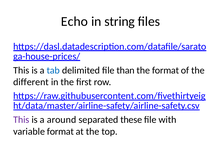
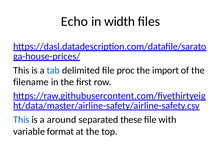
string: string -> width (120, 21)
than: than -> proc (126, 70)
the format: format -> import (166, 70)
different: different -> filename (31, 82)
This colour: purple -> blue (21, 120)
